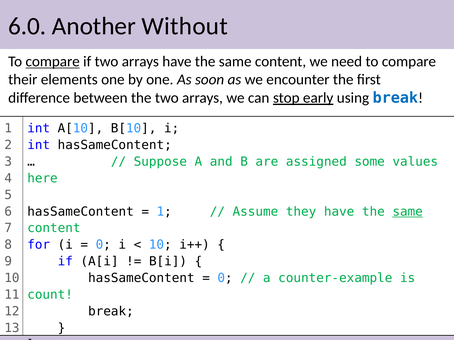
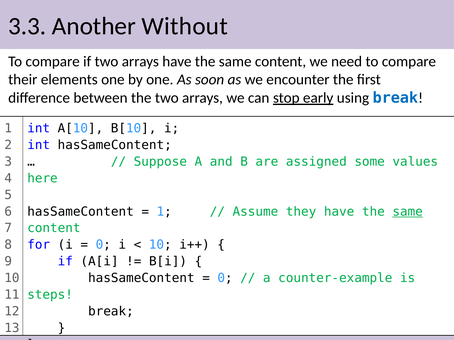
6.0: 6.0 -> 3.3 (27, 26)
compare underline: present -> none (53, 62)
count: count -> steps (50, 295)
